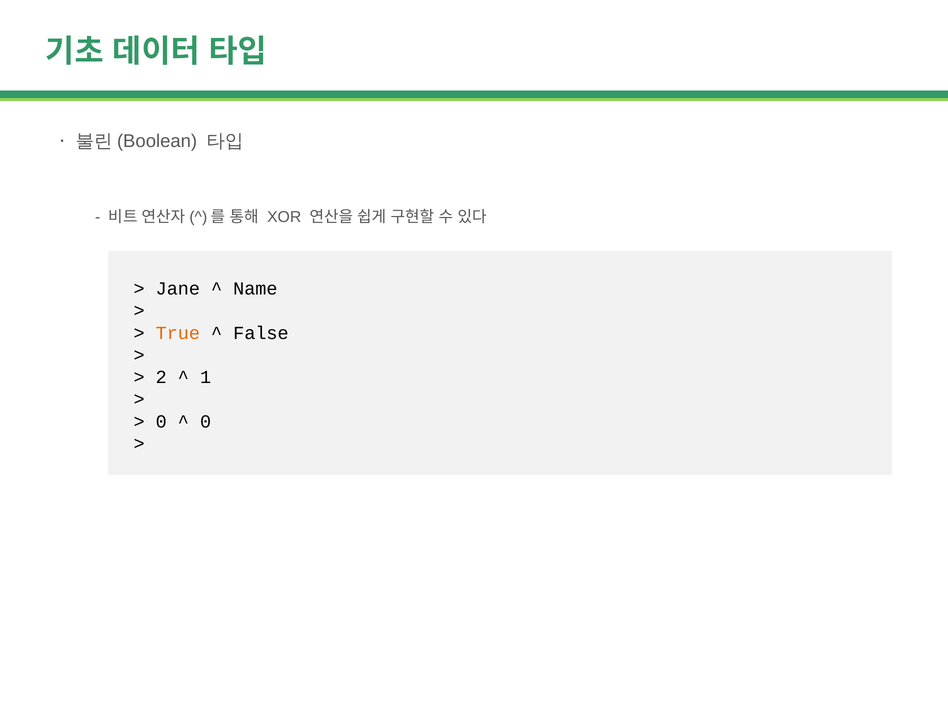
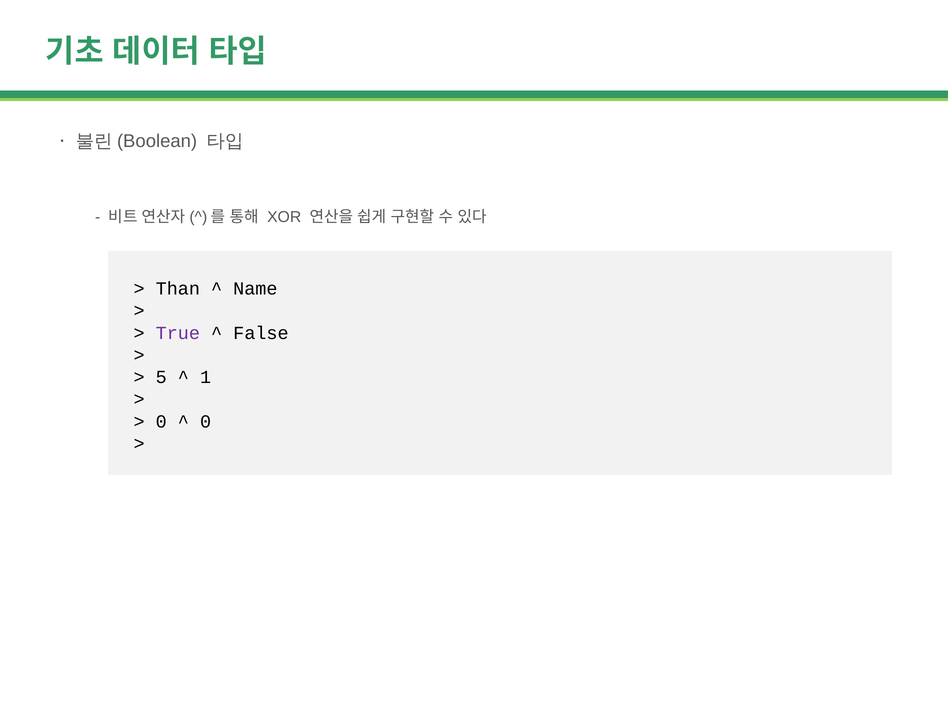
Jane: Jane -> Than (178, 289)
True colour: orange -> purple (178, 333)
2: 2 -> 5 (161, 377)
